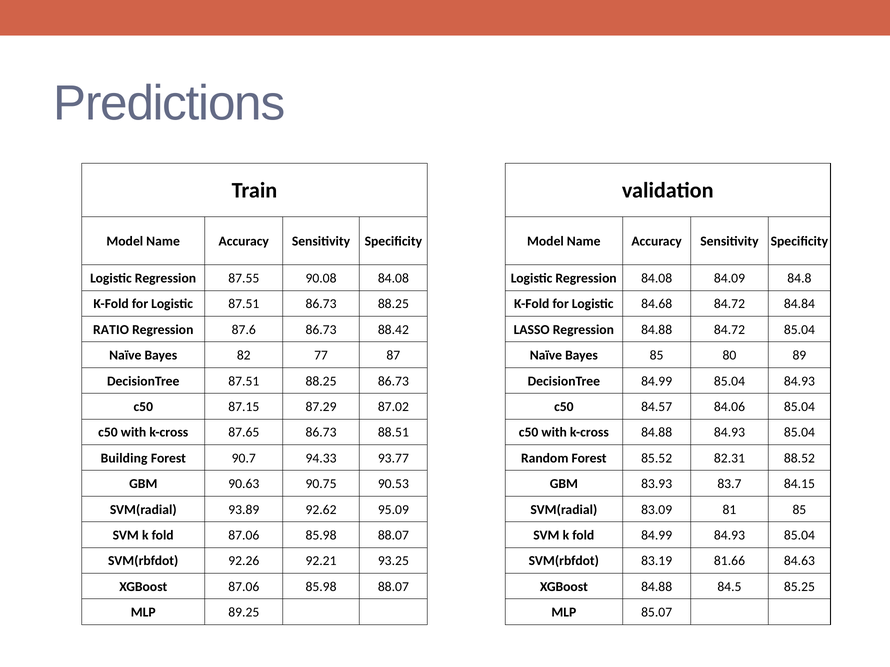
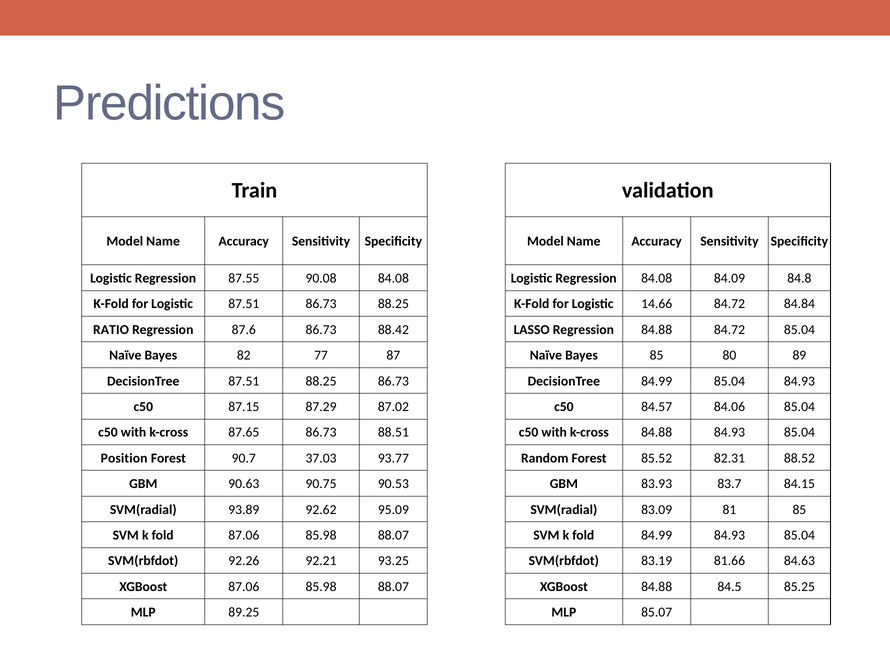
84.68: 84.68 -> 14.66 (657, 304)
Building: Building -> Position (124, 458)
94.33: 94.33 -> 37.03 (321, 458)
